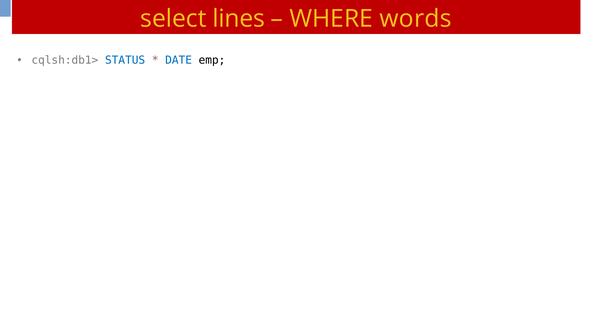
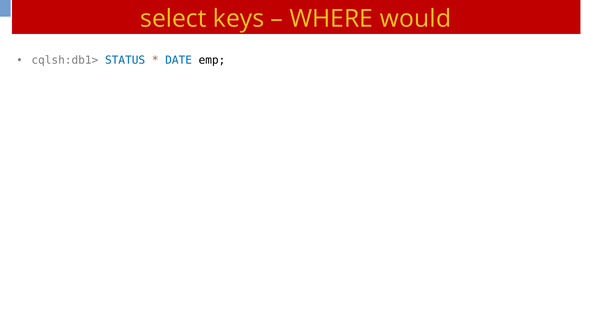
lines: lines -> keys (239, 19)
words: words -> would (415, 19)
